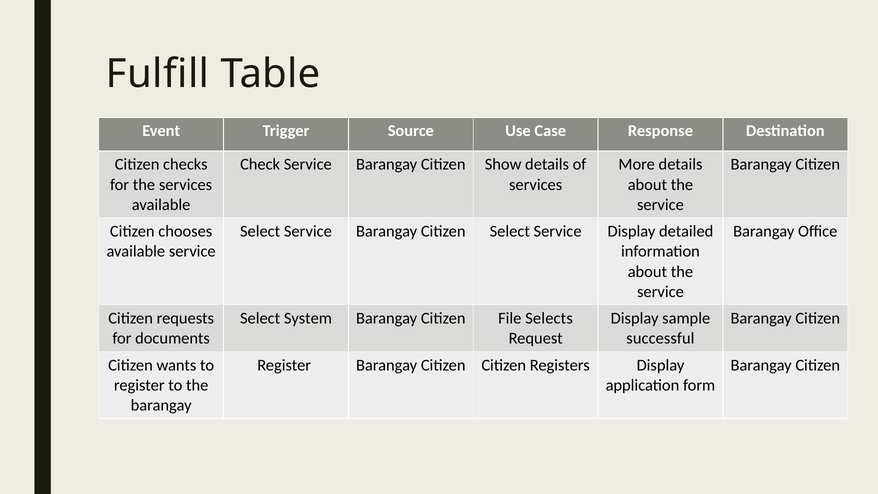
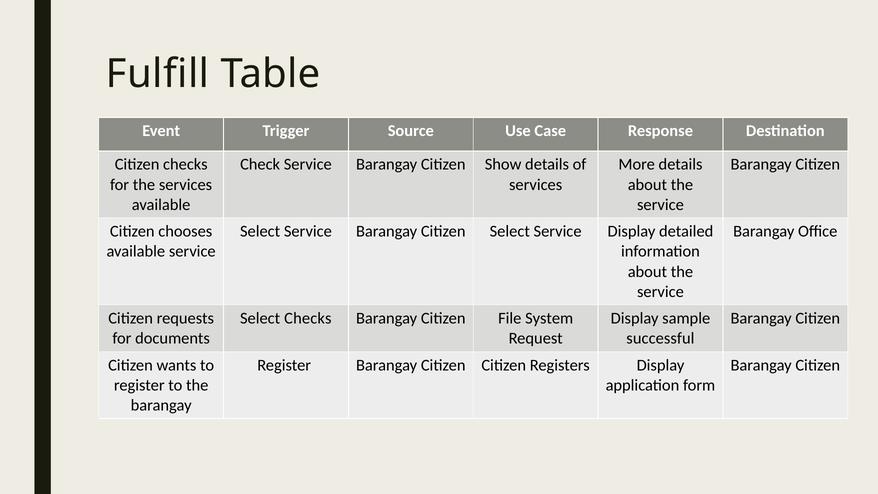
Select System: System -> Checks (308, 318)
Selects: Selects -> System (549, 318)
